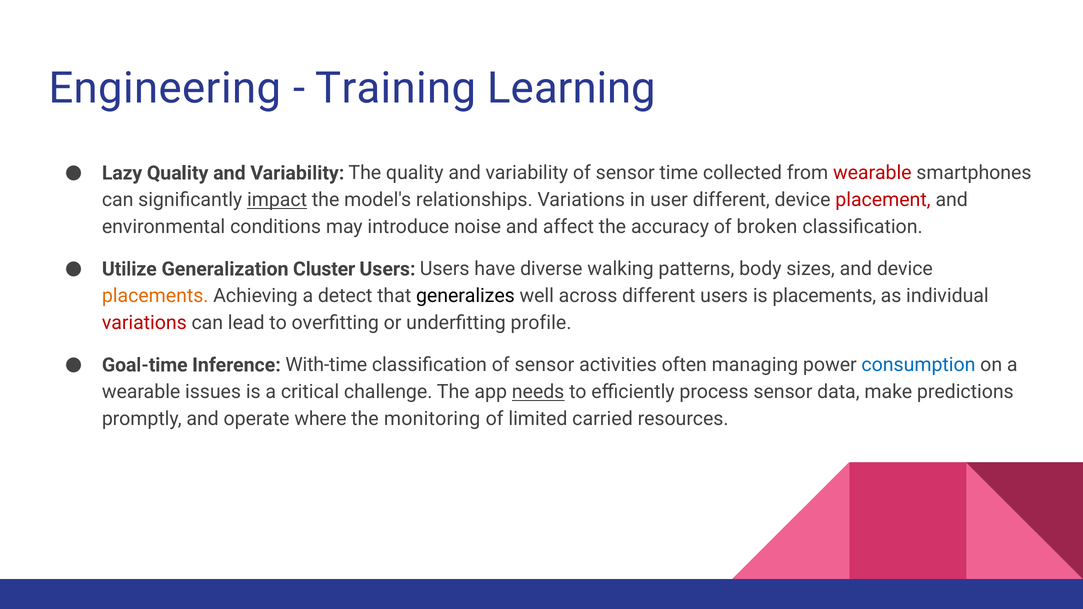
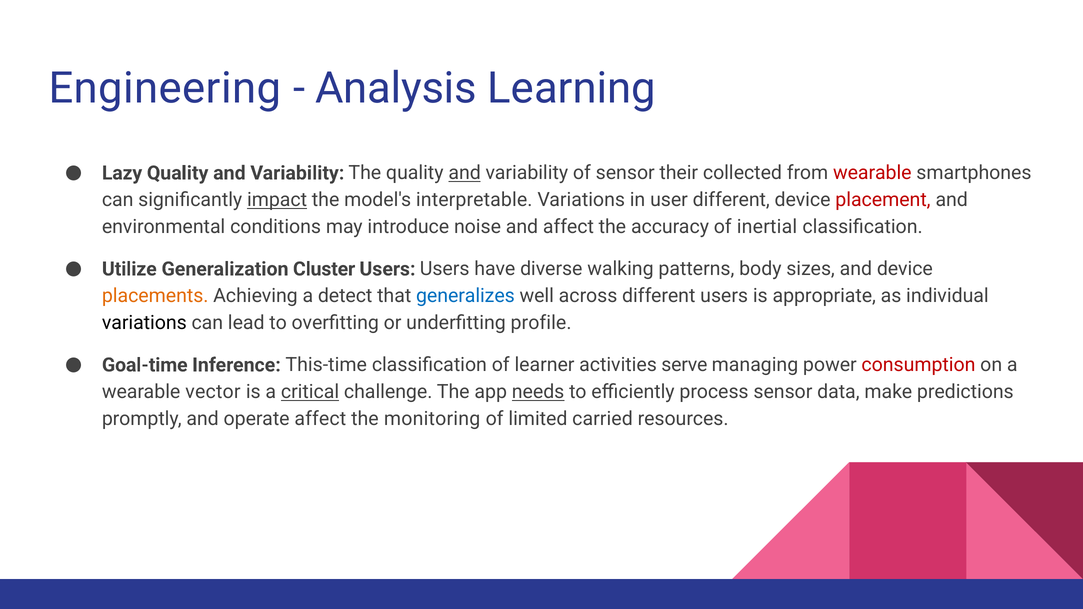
Training: Training -> Analysis (396, 89)
and underline: none -> present (465, 173)
time: time -> their (679, 173)
relationships: relationships -> interpretable (474, 200)
broken: broken -> inertial (767, 227)
generalizes colour: black -> blue (465, 296)
is placements: placements -> appropriate (824, 296)
variations colour: red -> black (144, 323)
With-time: With-time -> This-time (326, 365)
classification of sensor: sensor -> learner (544, 365)
often: often -> serve (684, 365)
consumption colour: blue -> red (918, 365)
issues: issues -> vector (213, 392)
critical underline: none -> present (310, 392)
operate where: where -> affect (320, 419)
